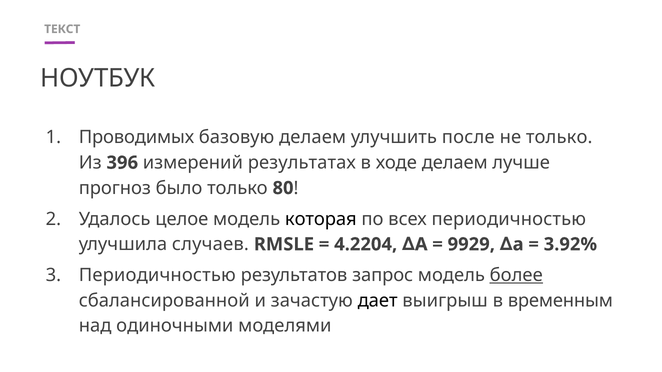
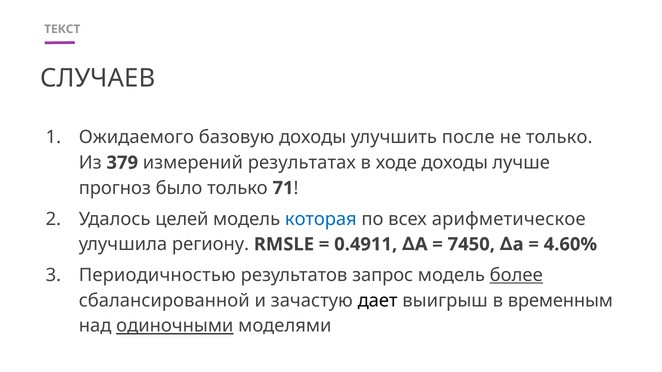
НОУТБУК: НОУТБУК -> СЛУЧАЕВ (98, 78)
Проводимых: Проводимых -> Ожидаемого (136, 137)
базовую делаем: делаем -> доходы (313, 137)
396: 396 -> 379 (122, 163)
ходе делаем: делаем -> доходы (455, 163)
80: 80 -> 71 (283, 188)
целое: целое -> целей (182, 219)
которая colour: black -> blue (321, 219)
всех периодичностью: периодичностью -> арифметическое (509, 219)
случаев: случаев -> региону (211, 245)
4.2204: 4.2204 -> 0.4911 (366, 245)
9929: 9929 -> 7450 (471, 245)
3.92%: 3.92% -> 4.60% (570, 245)
одиночными underline: none -> present (175, 326)
